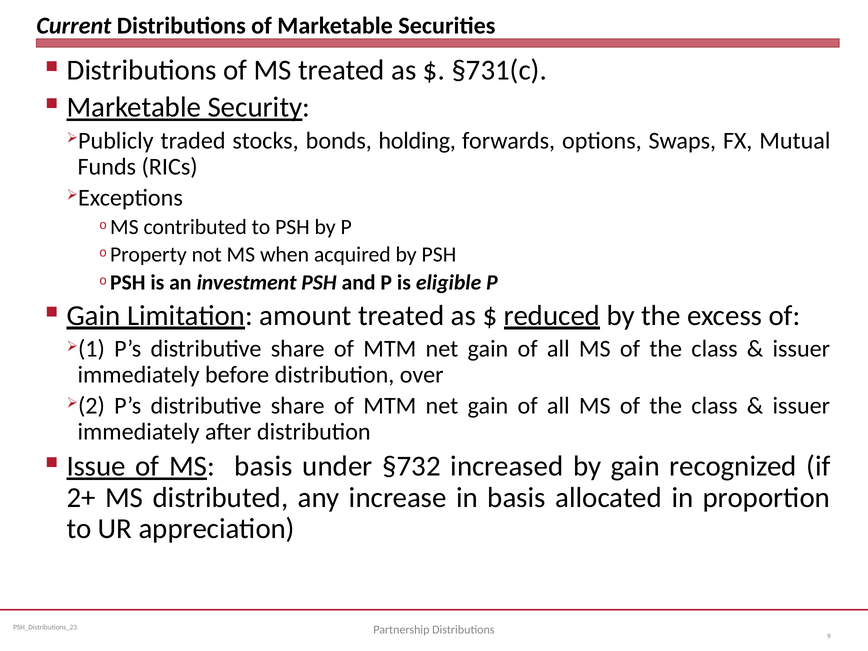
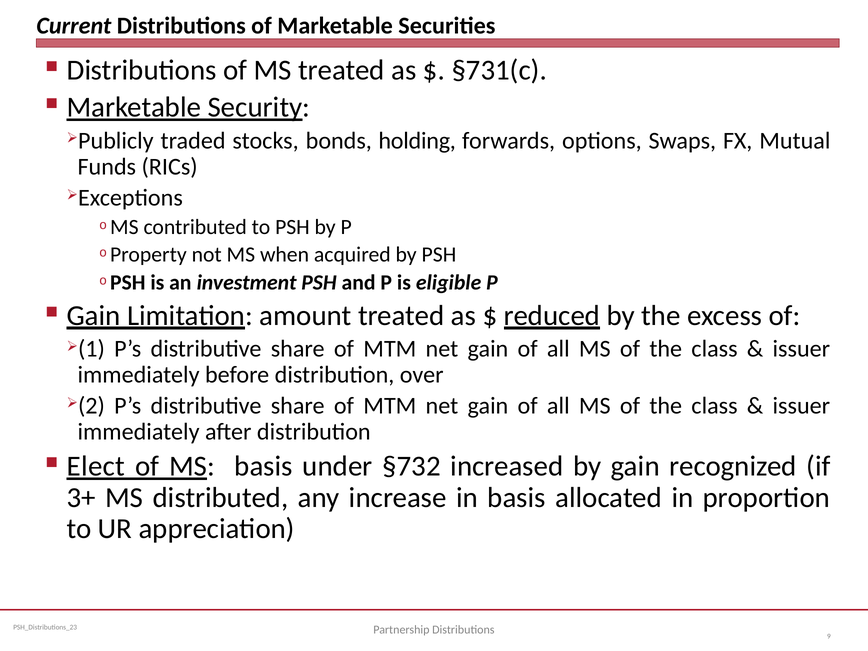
Issue: Issue -> Elect (96, 466)
2+: 2+ -> 3+ (81, 498)
